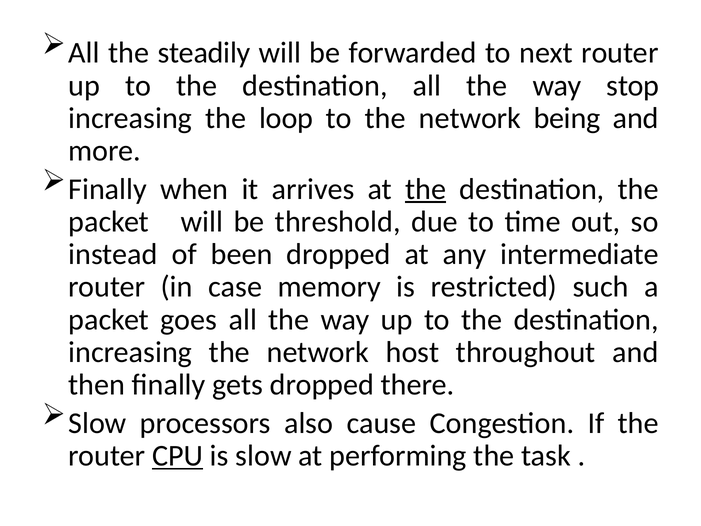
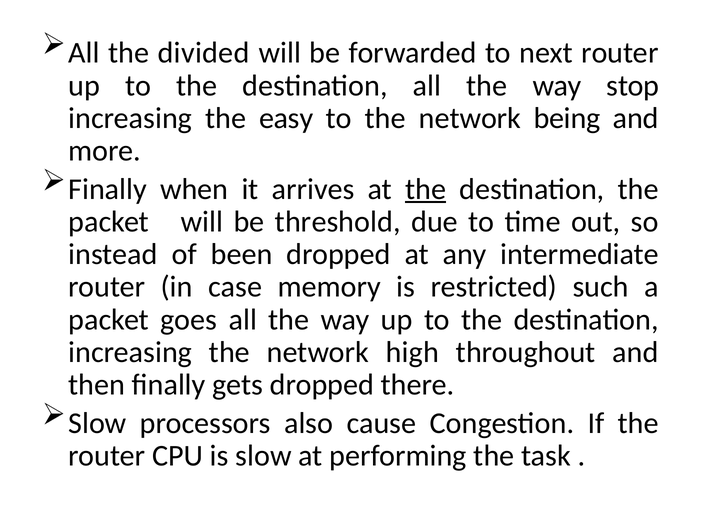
steadily: steadily -> divided (204, 53)
loop: loop -> easy (286, 118)
host: host -> high (412, 352)
CPU underline: present -> none (178, 456)
